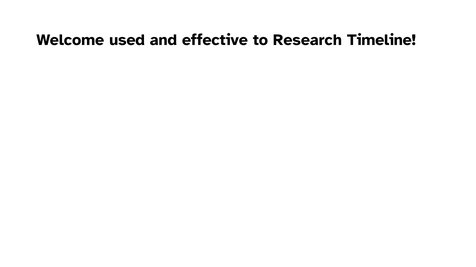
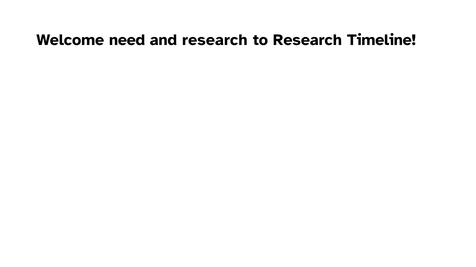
used: used -> need (127, 40)
and effective: effective -> research (215, 40)
